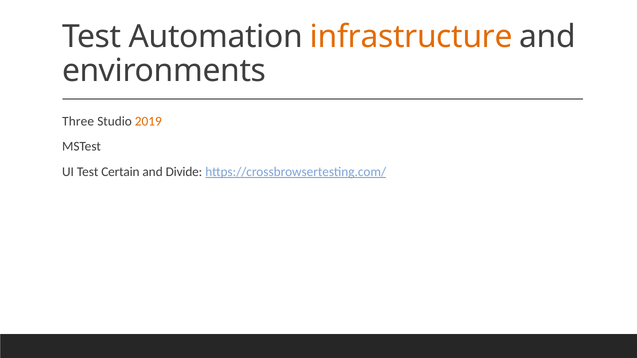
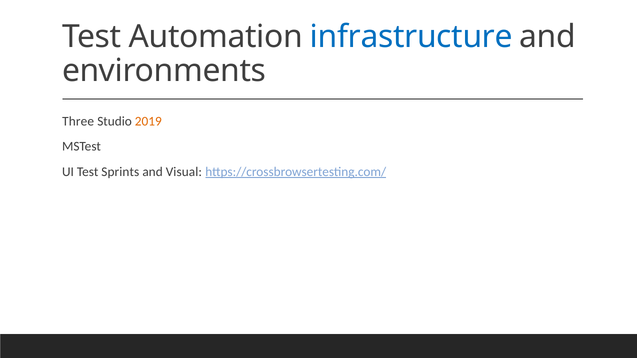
infrastructure colour: orange -> blue (411, 37)
Certain: Certain -> Sprints (120, 172)
Divide: Divide -> Visual (184, 172)
